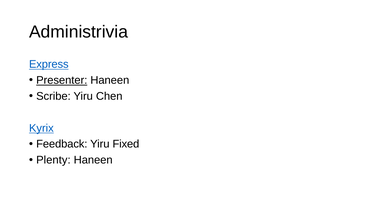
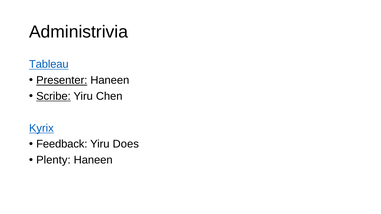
Express: Express -> Tableau (49, 64)
Scribe underline: none -> present (53, 96)
Fixed: Fixed -> Does (126, 144)
